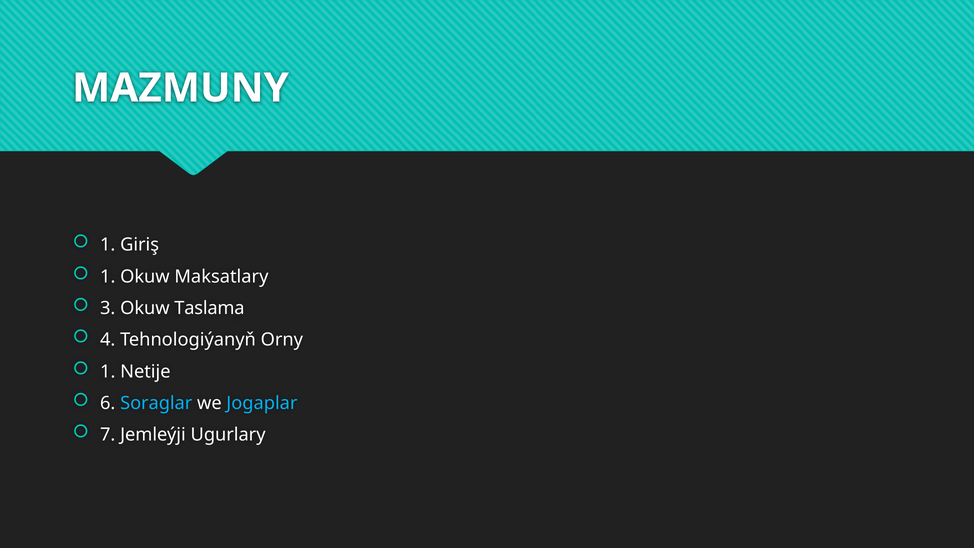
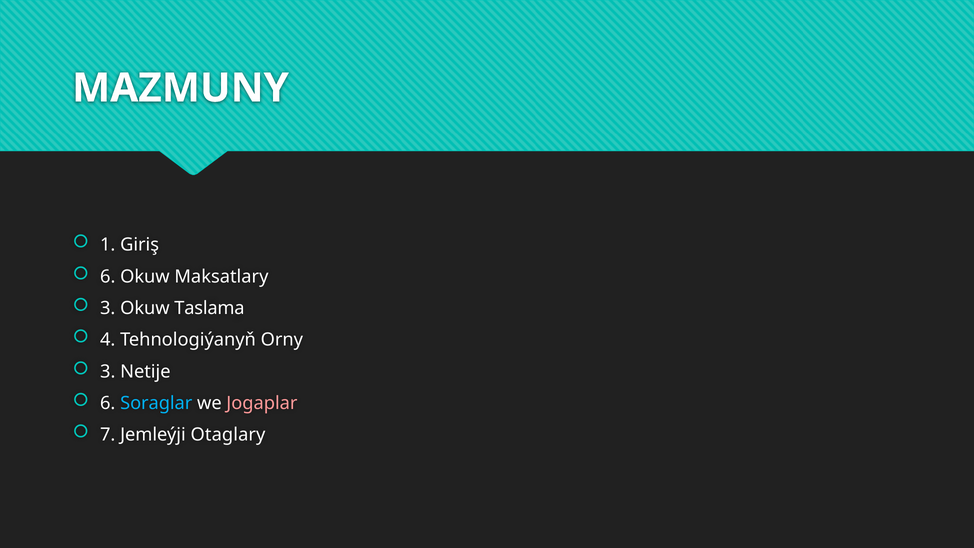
1: 1 -> 6 (108, 277)
1: 1 -> 3 (108, 372)
Jogaplar colour: light blue -> pink (262, 403)
Ugurlary: Ugurlary -> Otaglary (228, 435)
